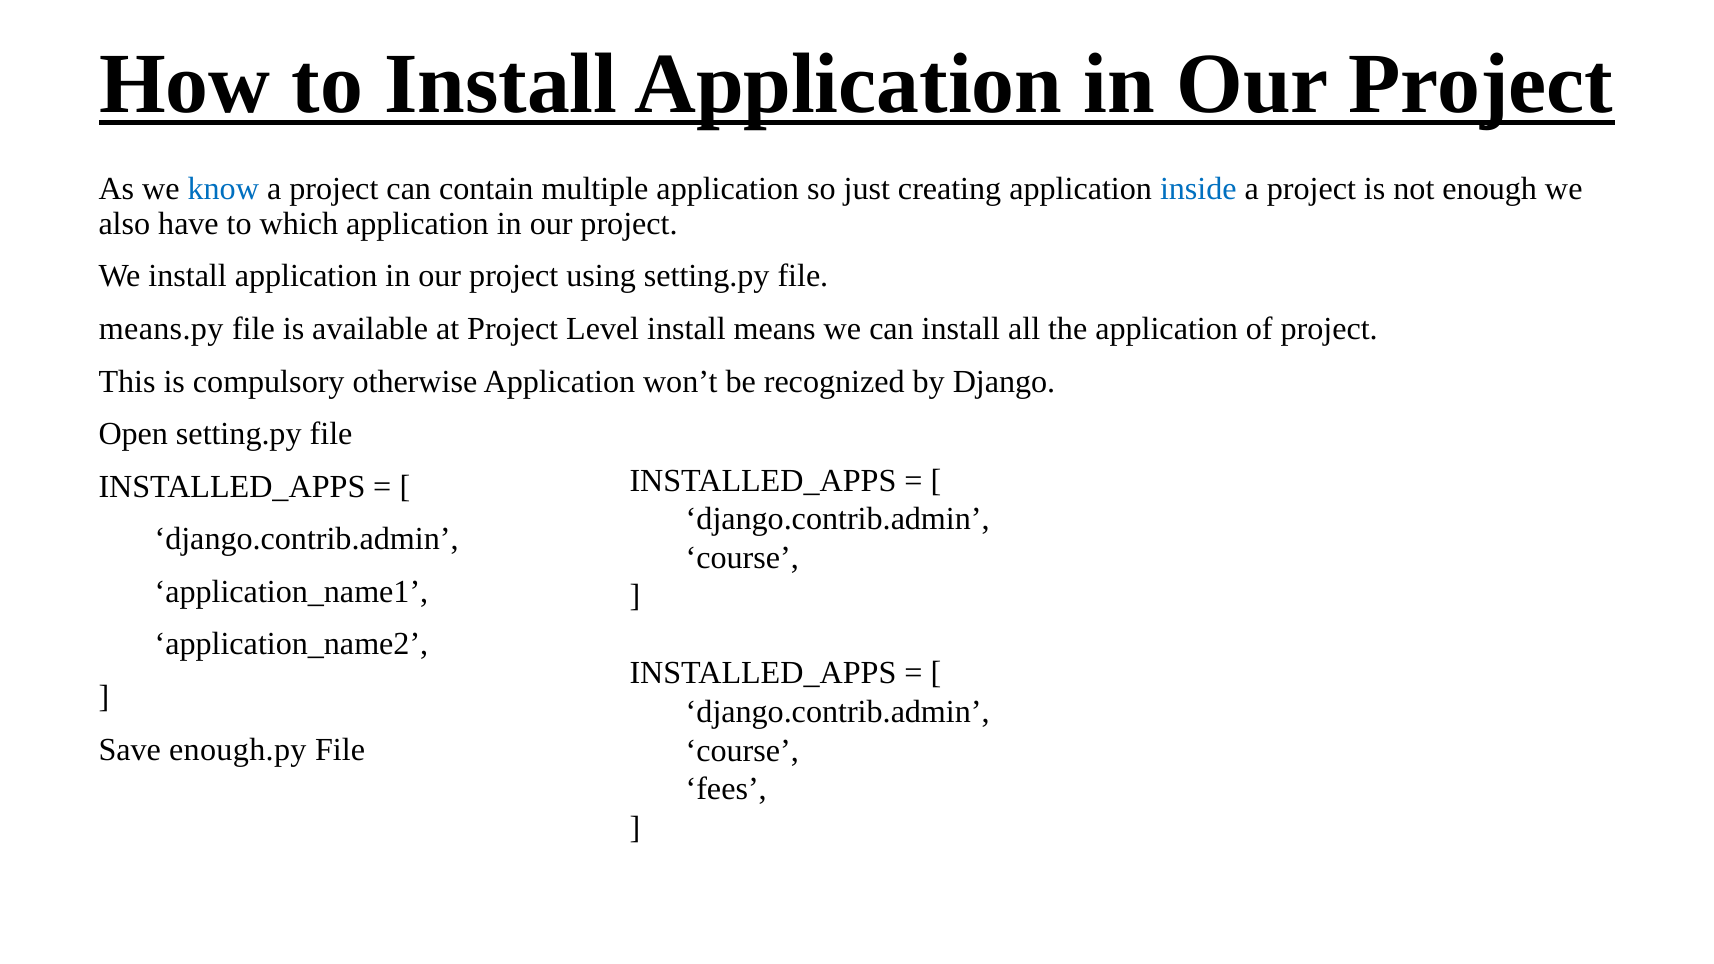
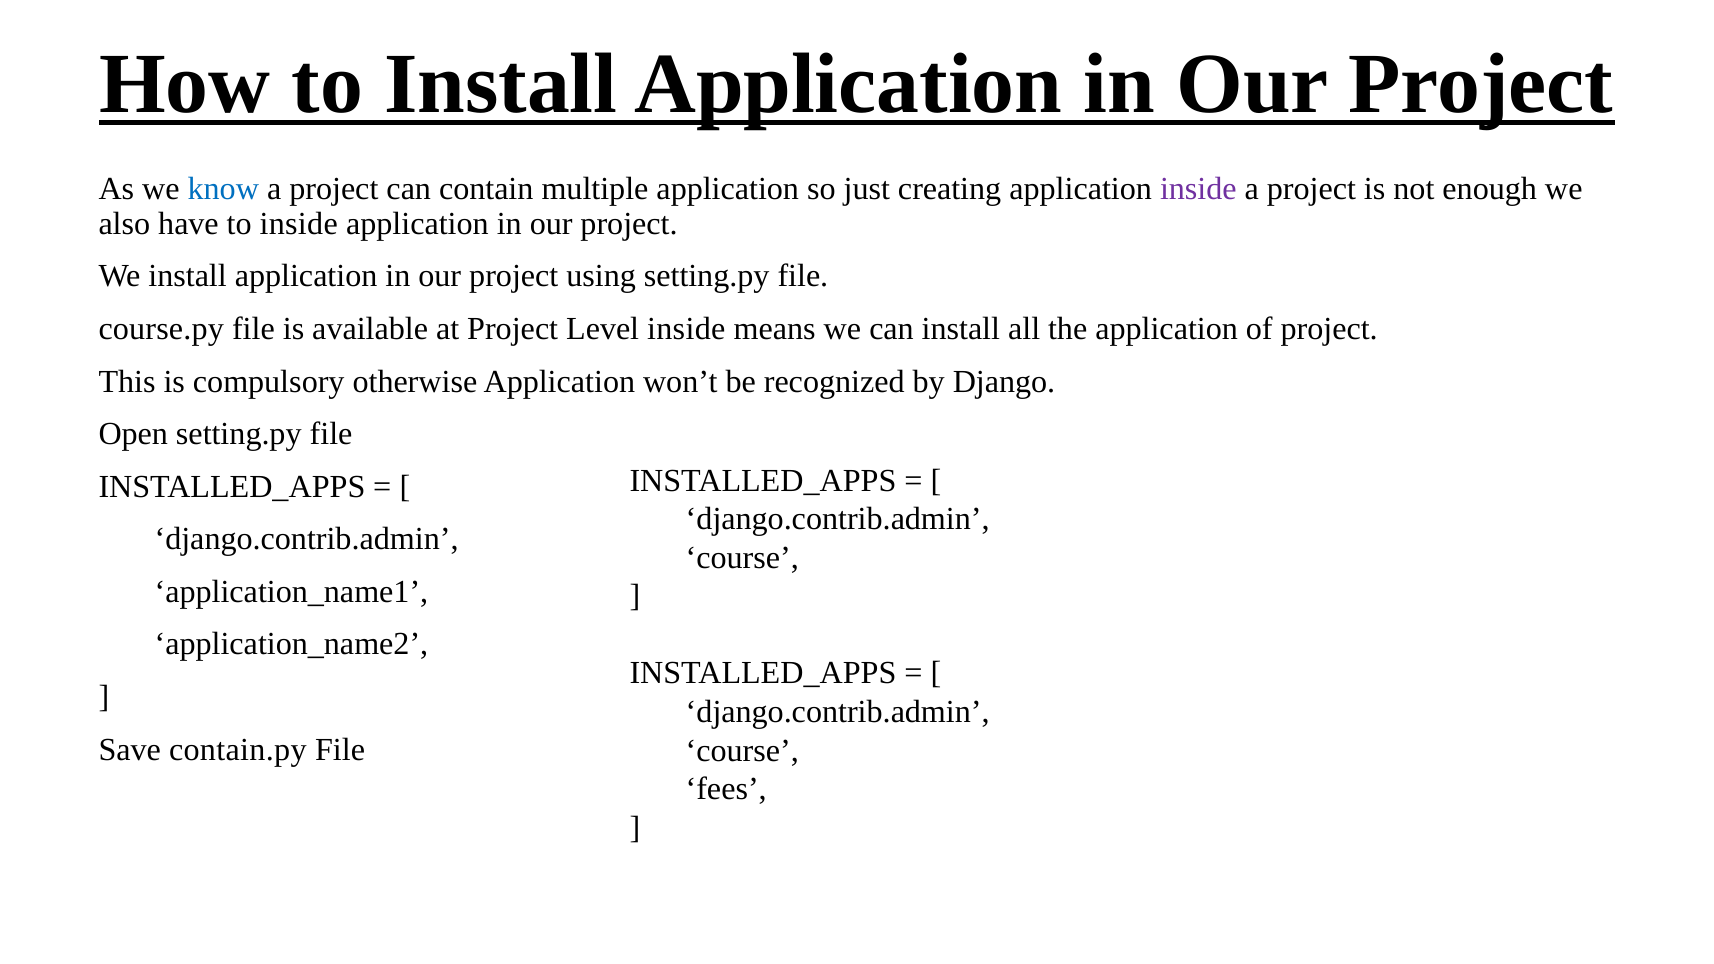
inside colour: blue -> purple (1198, 189)
to which: which -> inside (299, 224)
means.py: means.py -> course.py (161, 329)
Level install: install -> inside (686, 329)
enough.py: enough.py -> contain.py (238, 750)
